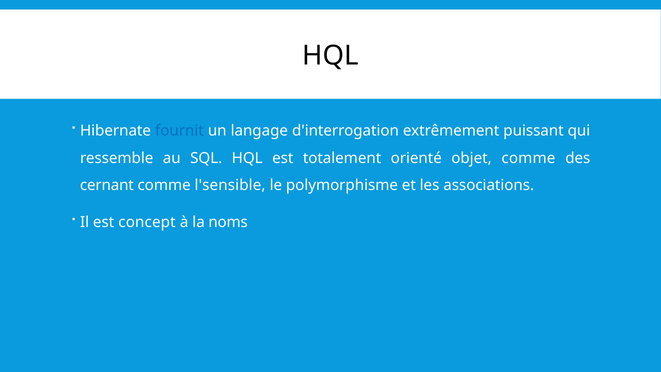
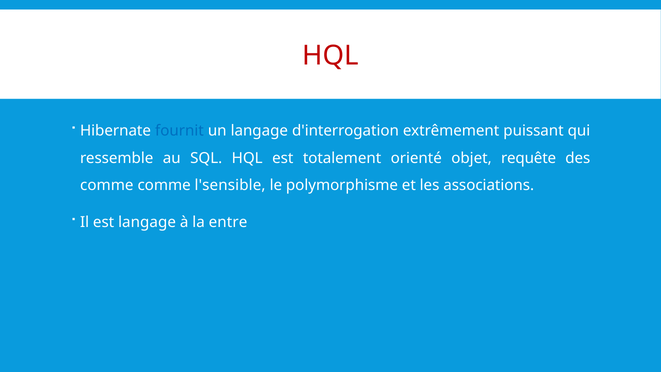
HQL colour: black -> red (330, 56)
objet comme: comme -> requête (529, 158)
cernant: cernant -> comme (107, 185)
est concept: concept -> langage (147, 222)
noms: noms -> entre (228, 222)
